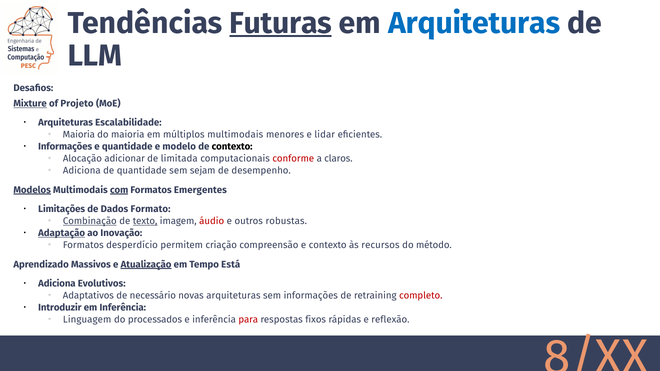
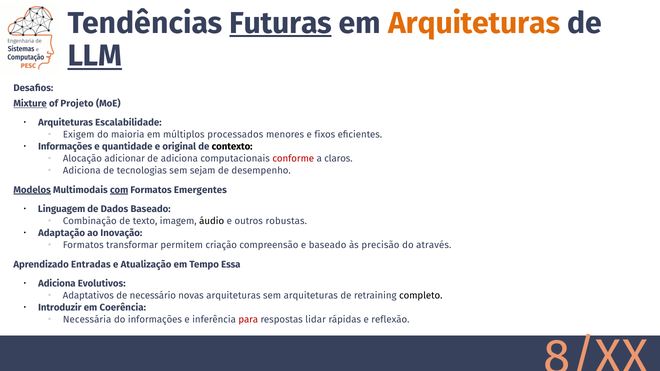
Arquiteturas colour: blue -> orange (474, 23)
LLM underline: none -> present (95, 56)
Maioria: Maioria -> Exigem (79, 135)
múltiplos multimodais: multimodais -> processados (235, 135)
lidar: lidar -> fixos (325, 135)
modelo: modelo -> original (179, 147)
de limitada: limitada -> adiciona (179, 159)
de quantidade: quantidade -> tecnologias (142, 171)
Limitações: Limitações -> Linguagem (62, 209)
Dados Formato: Formato -> Baseado (151, 209)
Combinação underline: present -> none (90, 221)
texto underline: present -> none (145, 221)
áudio colour: red -> black (212, 221)
Adaptação underline: present -> none (62, 233)
desperdício: desperdício -> transformar (132, 245)
e contexto: contexto -> baseado (328, 245)
recursos: recursos -> precisão (380, 245)
método: método -> através (434, 245)
Massivos: Massivos -> Entradas (91, 265)
Atualização underline: present -> none (146, 265)
Está: Está -> Essa (231, 265)
sem informações: informações -> arquiteturas (311, 296)
completo colour: red -> black (421, 296)
em Inferência: Inferência -> Coerência (123, 308)
Linguagem: Linguagem -> Necessária (87, 320)
do processados: processados -> informações (155, 320)
fixos: fixos -> lidar (316, 320)
